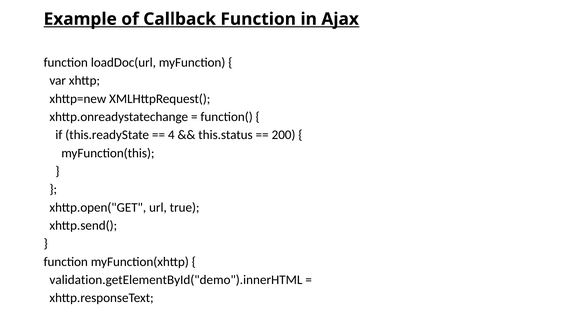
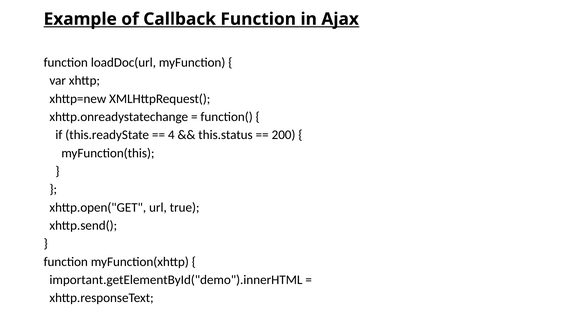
validation.getElementById("demo").innerHTML: validation.getElementById("demo").innerHTML -> important.getElementById("demo").innerHTML (176, 280)
